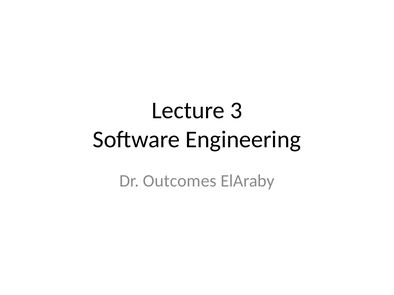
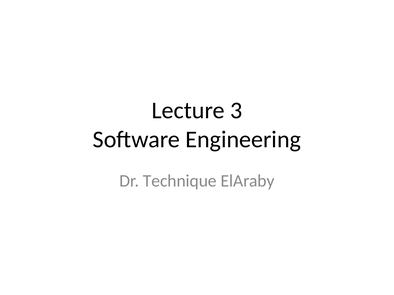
Outcomes: Outcomes -> Technique (180, 181)
